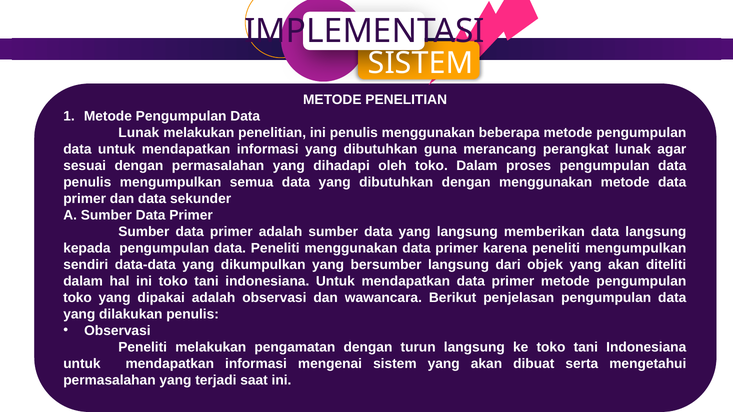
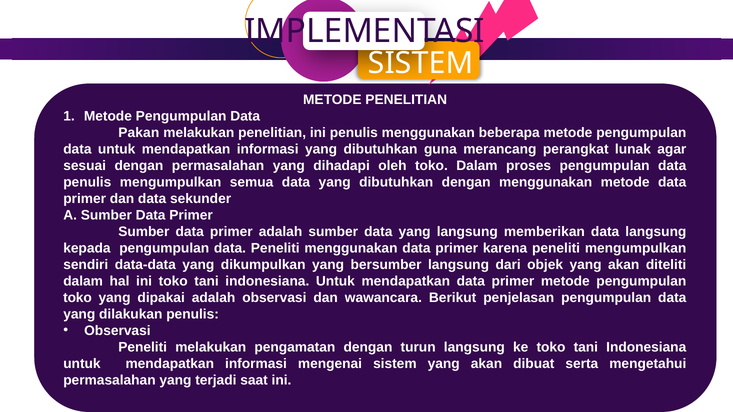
Lunak: Lunak -> Pakan (139, 133)
